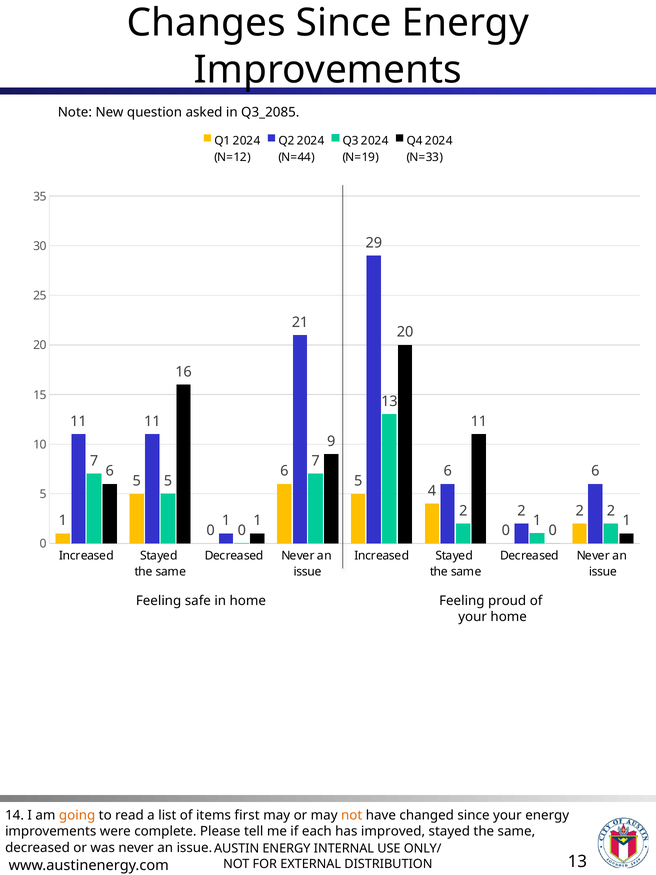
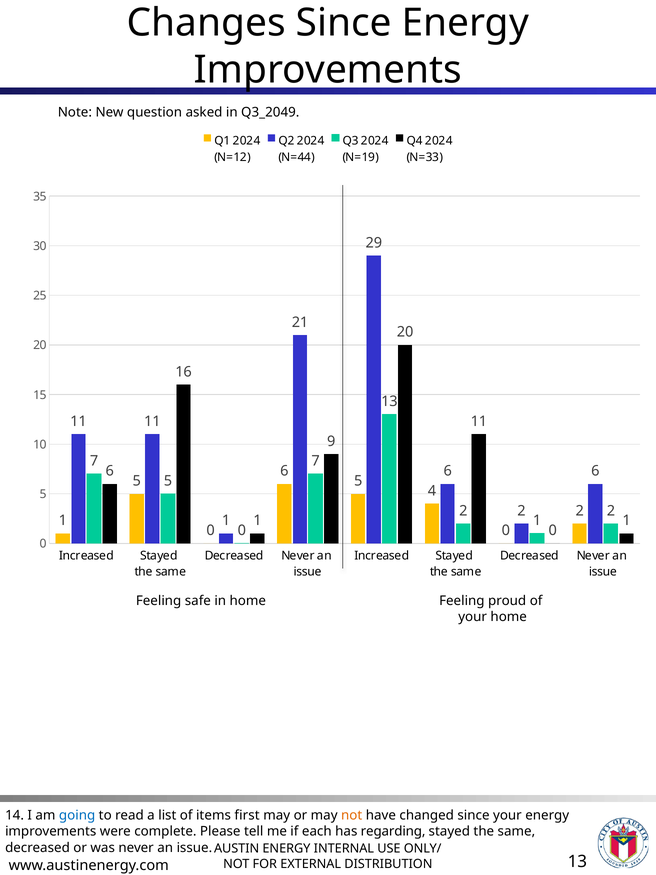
Q3_2085: Q3_2085 -> Q3_2049 (270, 112)
going colour: orange -> blue (77, 815)
improved: improved -> regarding (393, 831)
